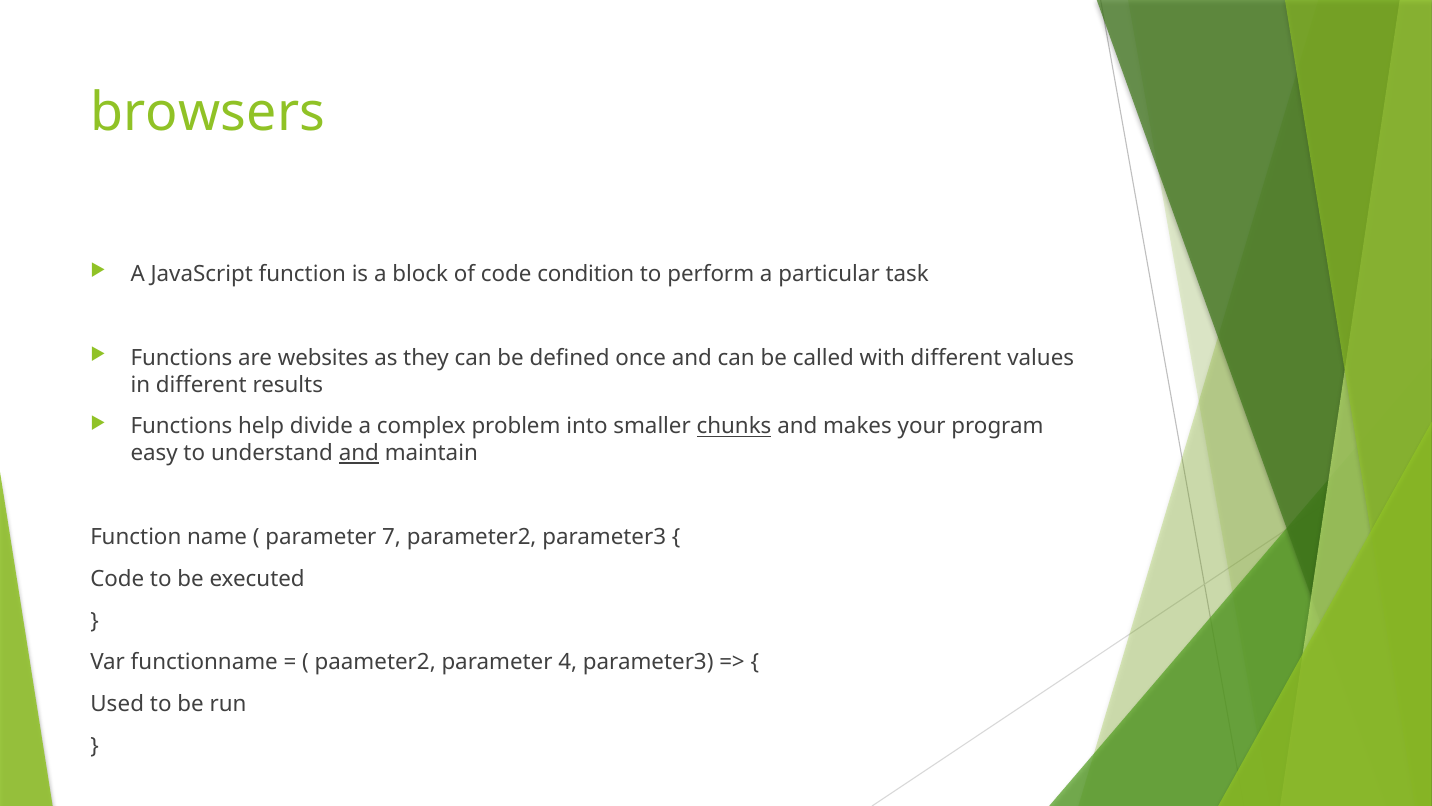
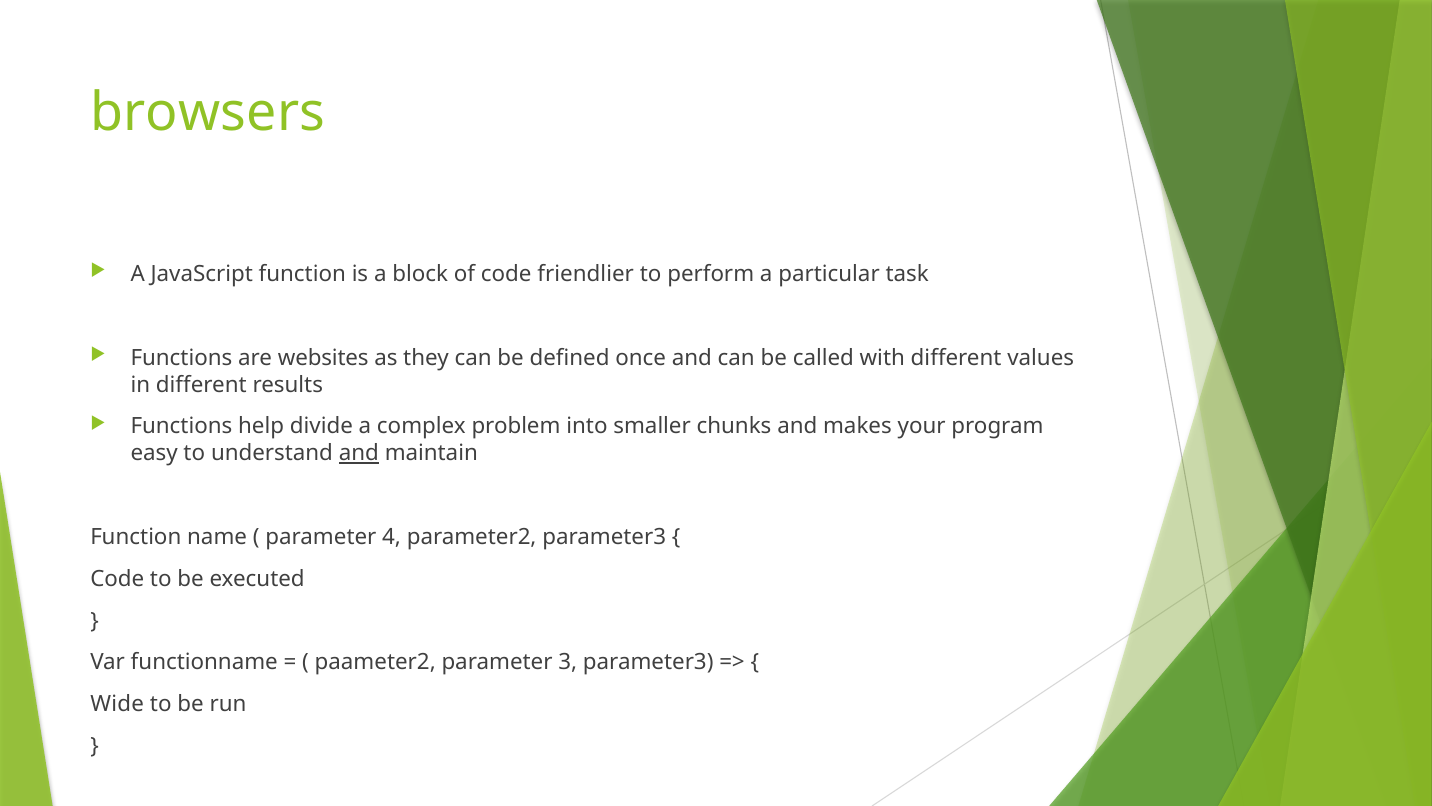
condition: condition -> friendlier (586, 274)
chunks underline: present -> none (734, 426)
7: 7 -> 4 (392, 537)
4: 4 -> 3 (568, 662)
Used: Used -> Wide (117, 704)
